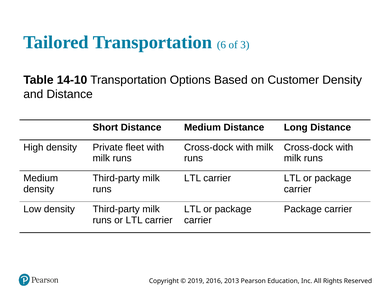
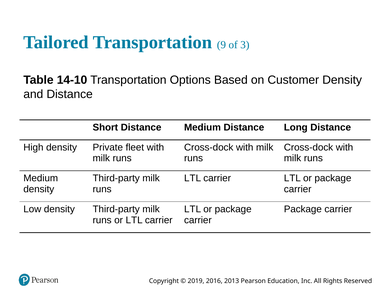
6: 6 -> 9 (221, 45)
